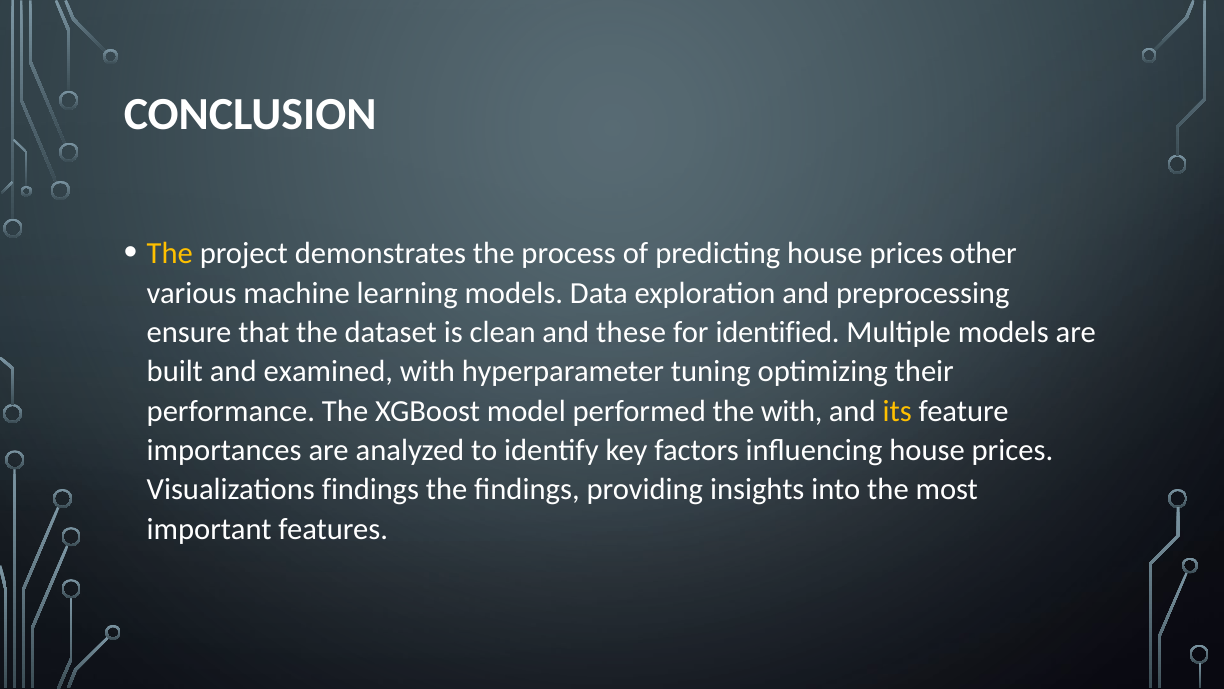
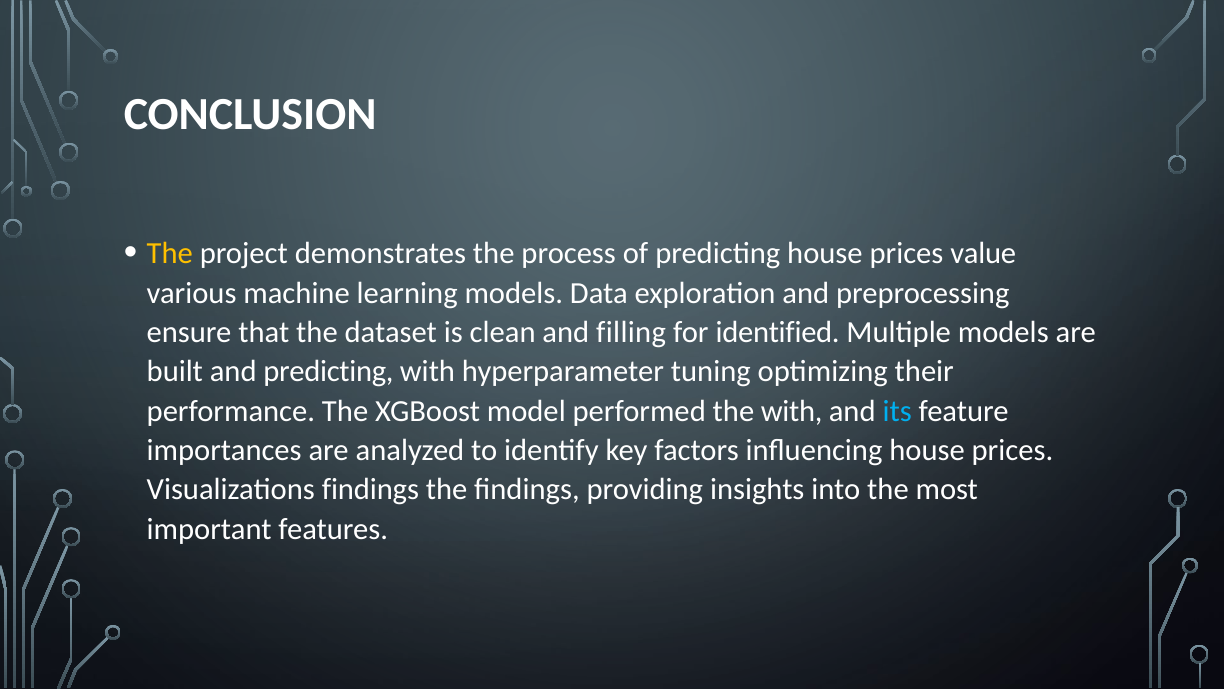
other: other -> value (983, 254)
these: these -> filling (631, 332)
and examined: examined -> predicting (328, 371)
its colour: yellow -> light blue (897, 411)
